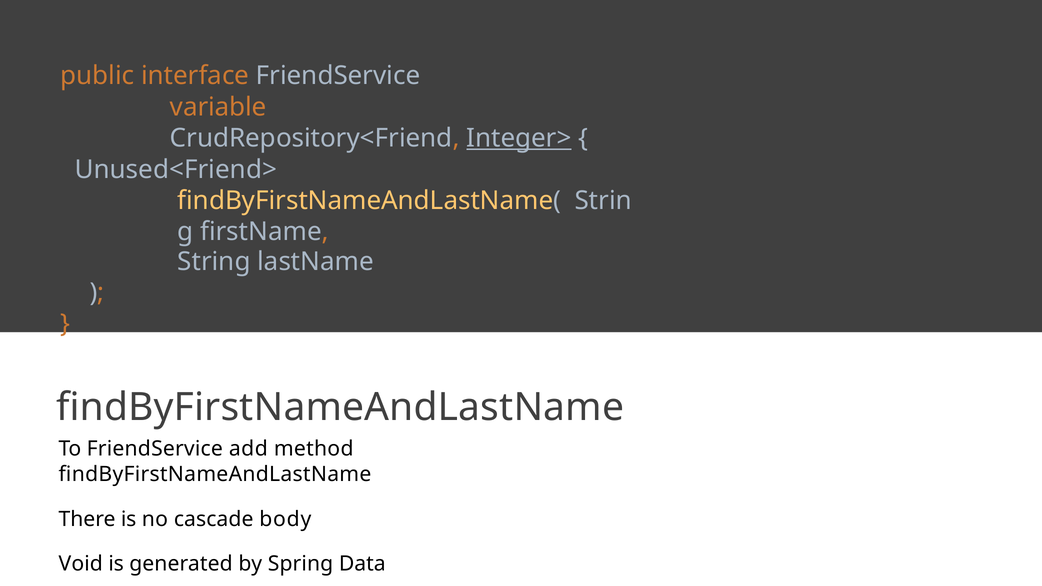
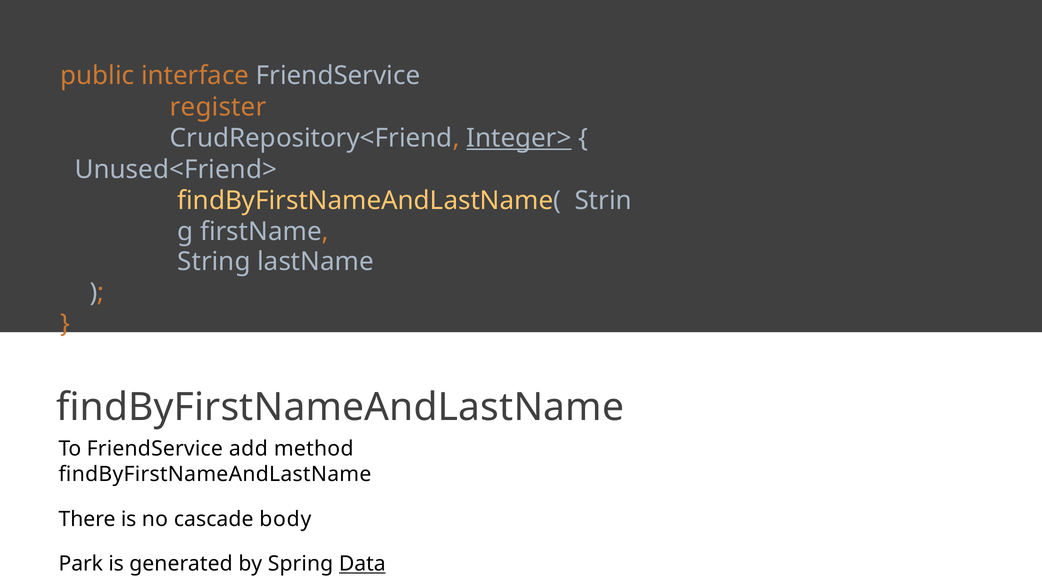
variable: variable -> register (218, 107)
Void: Void -> Park (81, 564)
Data underline: none -> present (362, 564)
